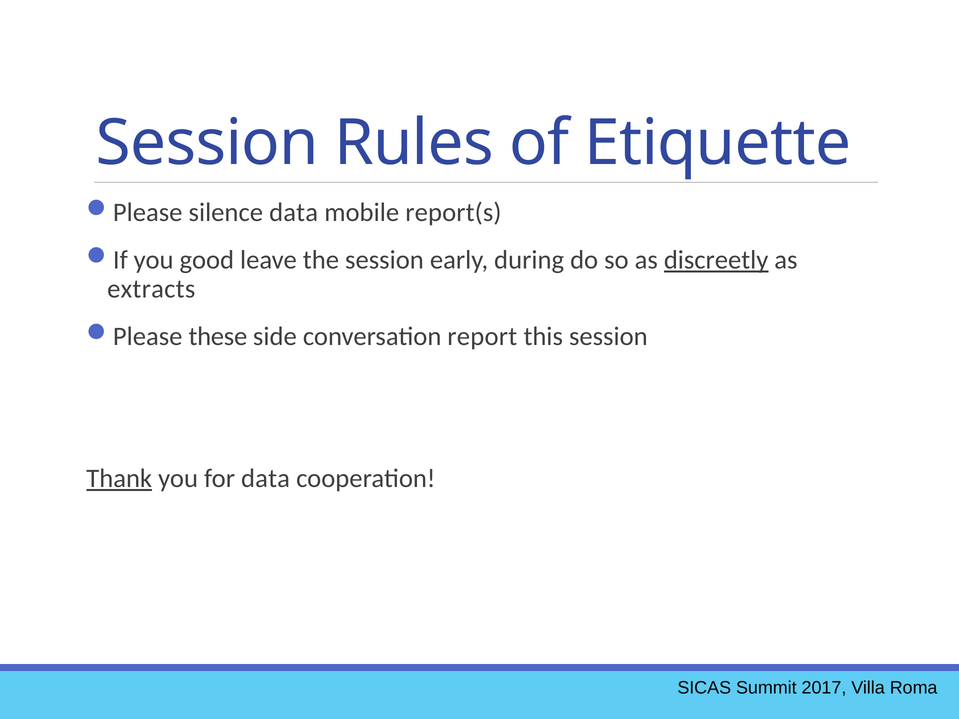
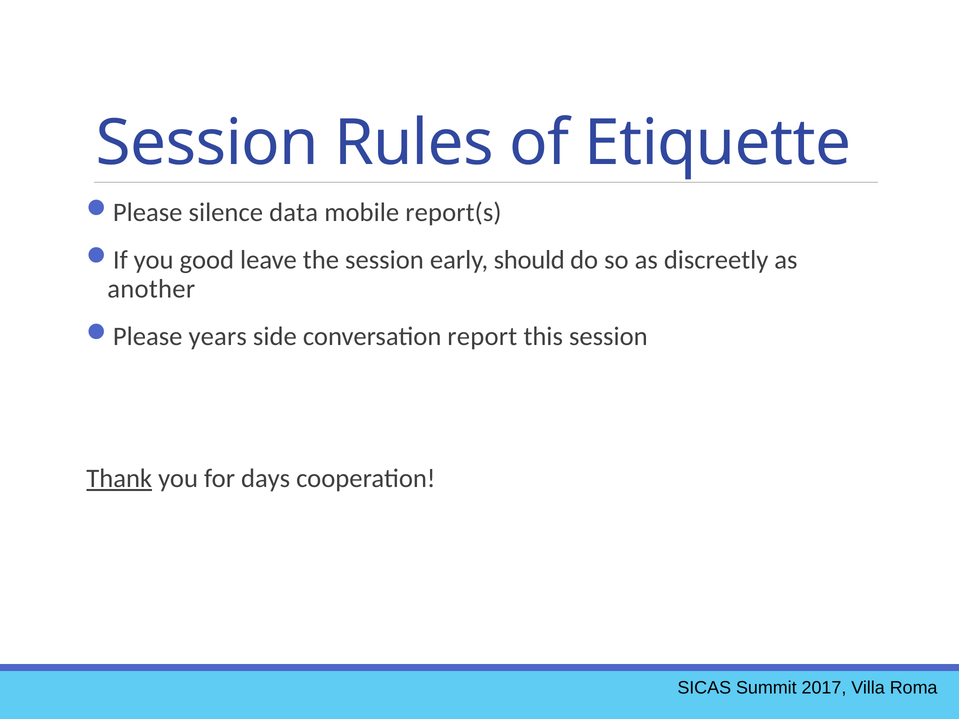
during: during -> should (529, 260)
discreetly underline: present -> none (716, 260)
extracts: extracts -> another (151, 289)
these: these -> years (218, 336)
for data: data -> days (266, 479)
